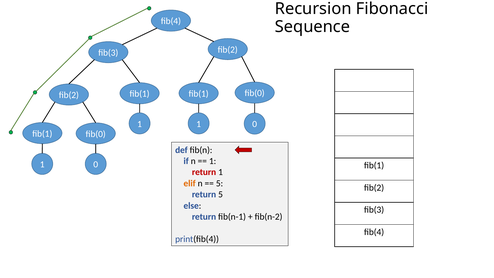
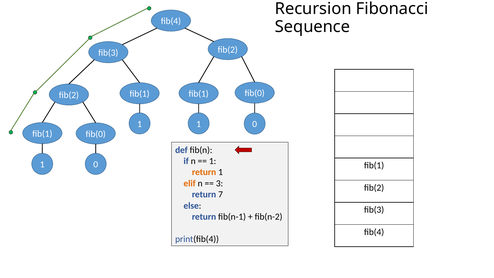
return colour: red -> orange (204, 172)
5: 5 -> 3 (220, 183)
return 5: 5 -> 7 (221, 194)
